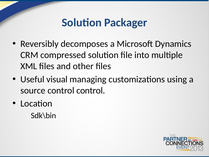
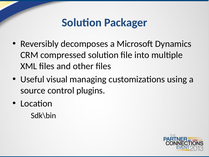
control control: control -> plugins (91, 90)
